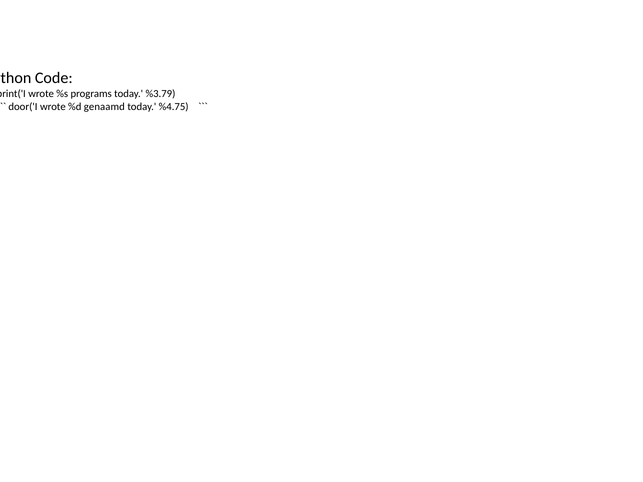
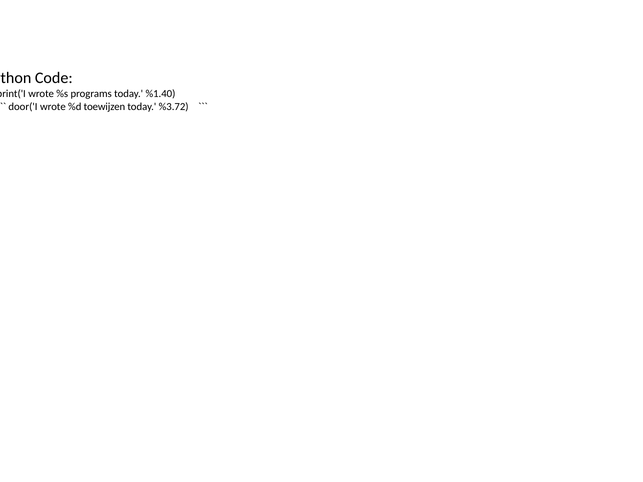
%3.79: %3.79 -> %1.40 (160, 94)
genaamd: genaamd -> toewijzen (104, 107)
%4.75: %4.75 -> %3.72 (174, 107)
